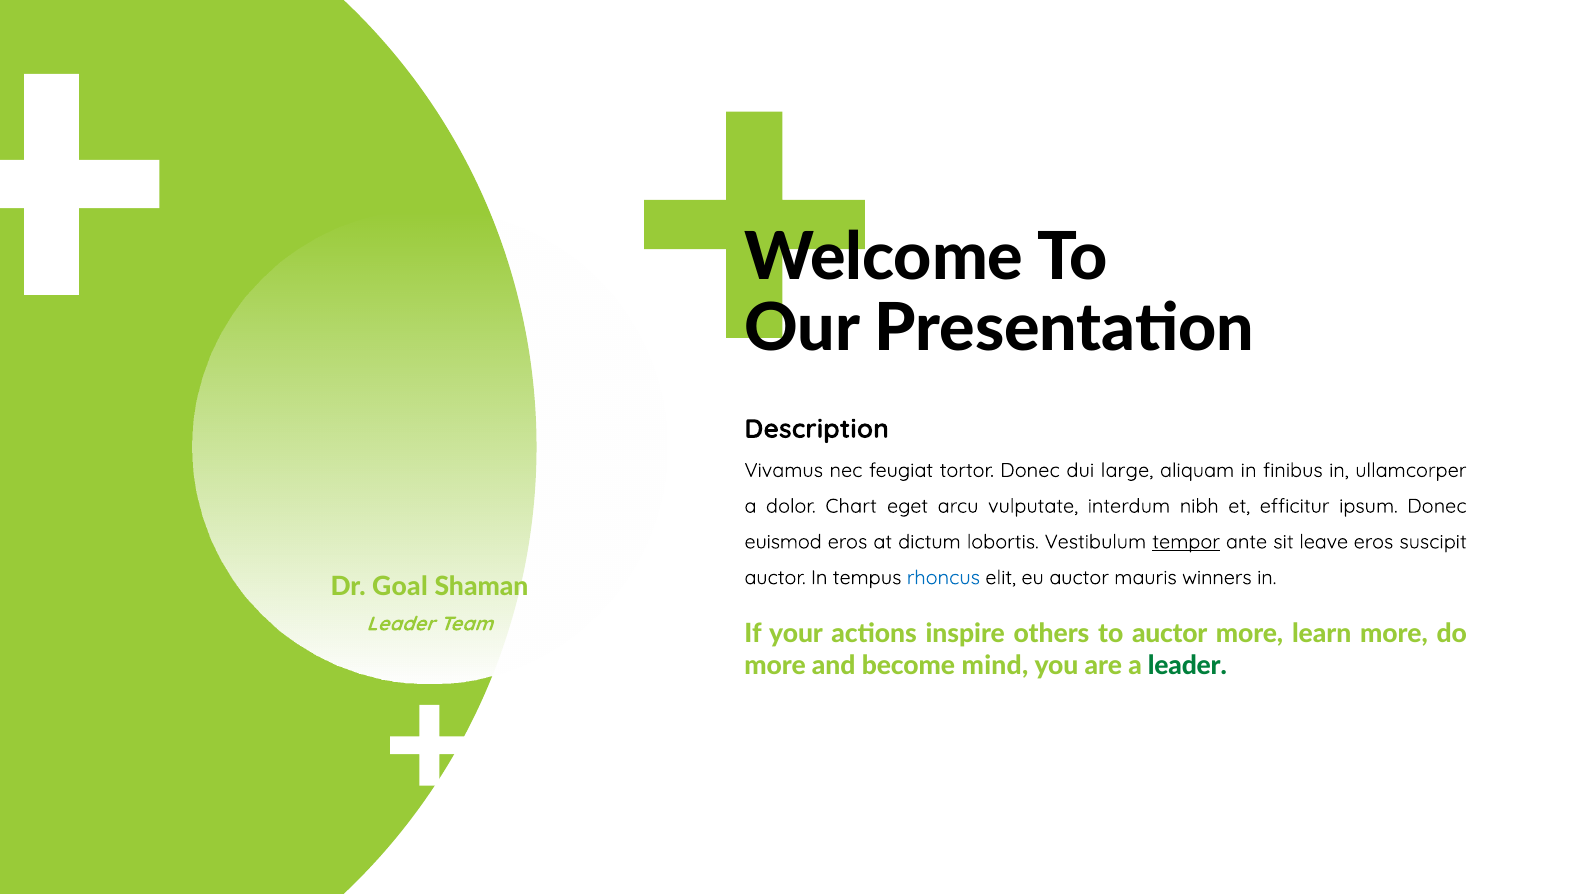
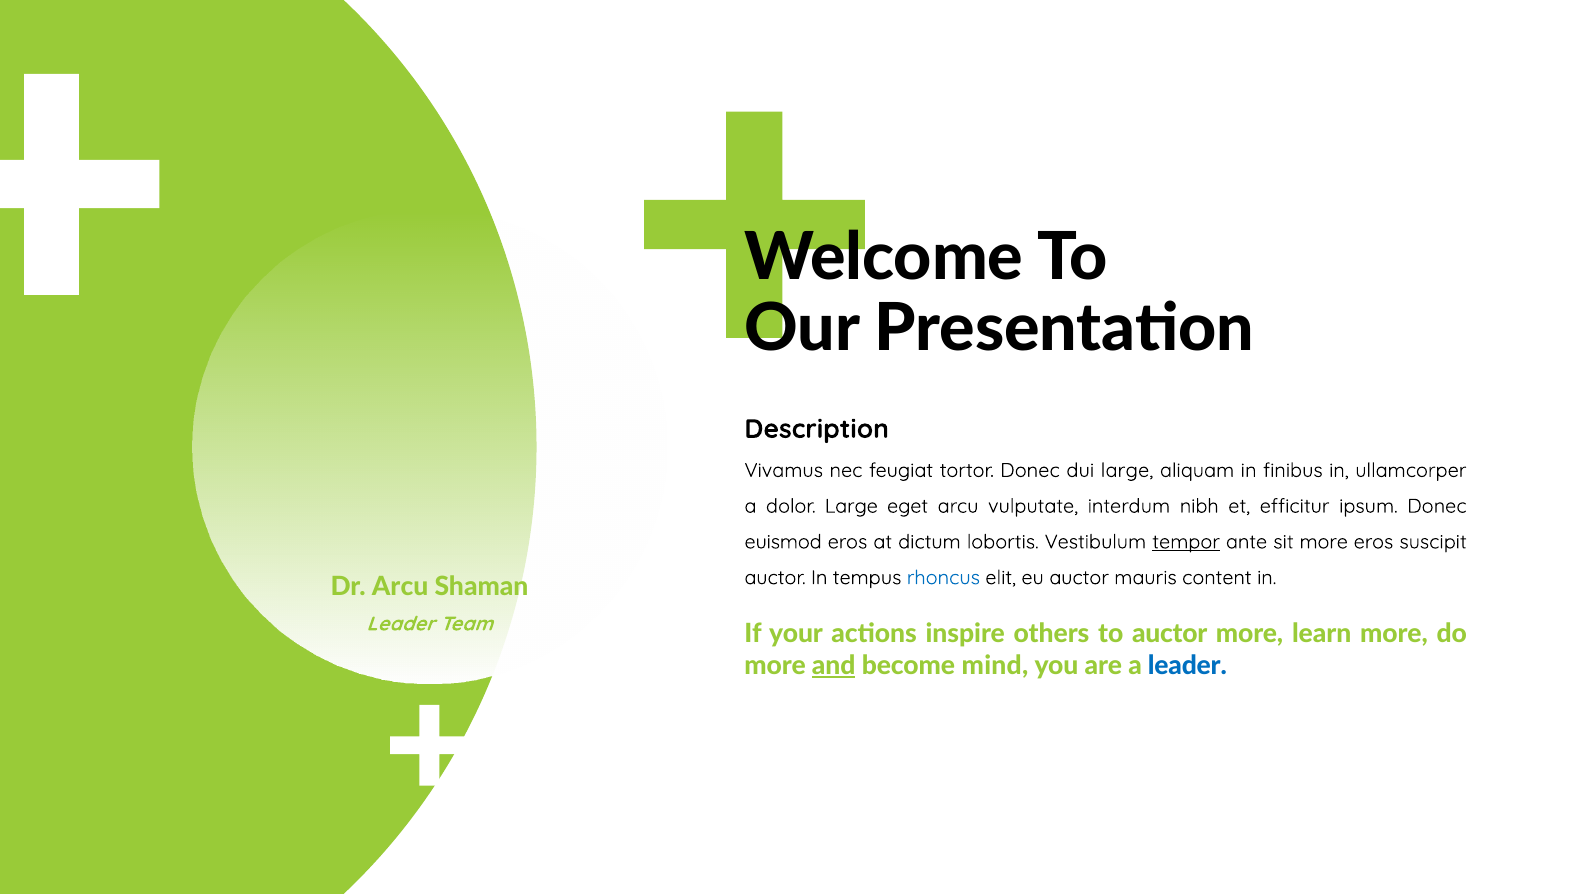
dolor Chart: Chart -> Large (851, 506)
sit leave: leave -> more (1324, 542)
winners: winners -> content (1217, 578)
Dr Goal: Goal -> Arcu (400, 587)
and underline: none -> present (834, 666)
leader colour: green -> blue (1187, 666)
